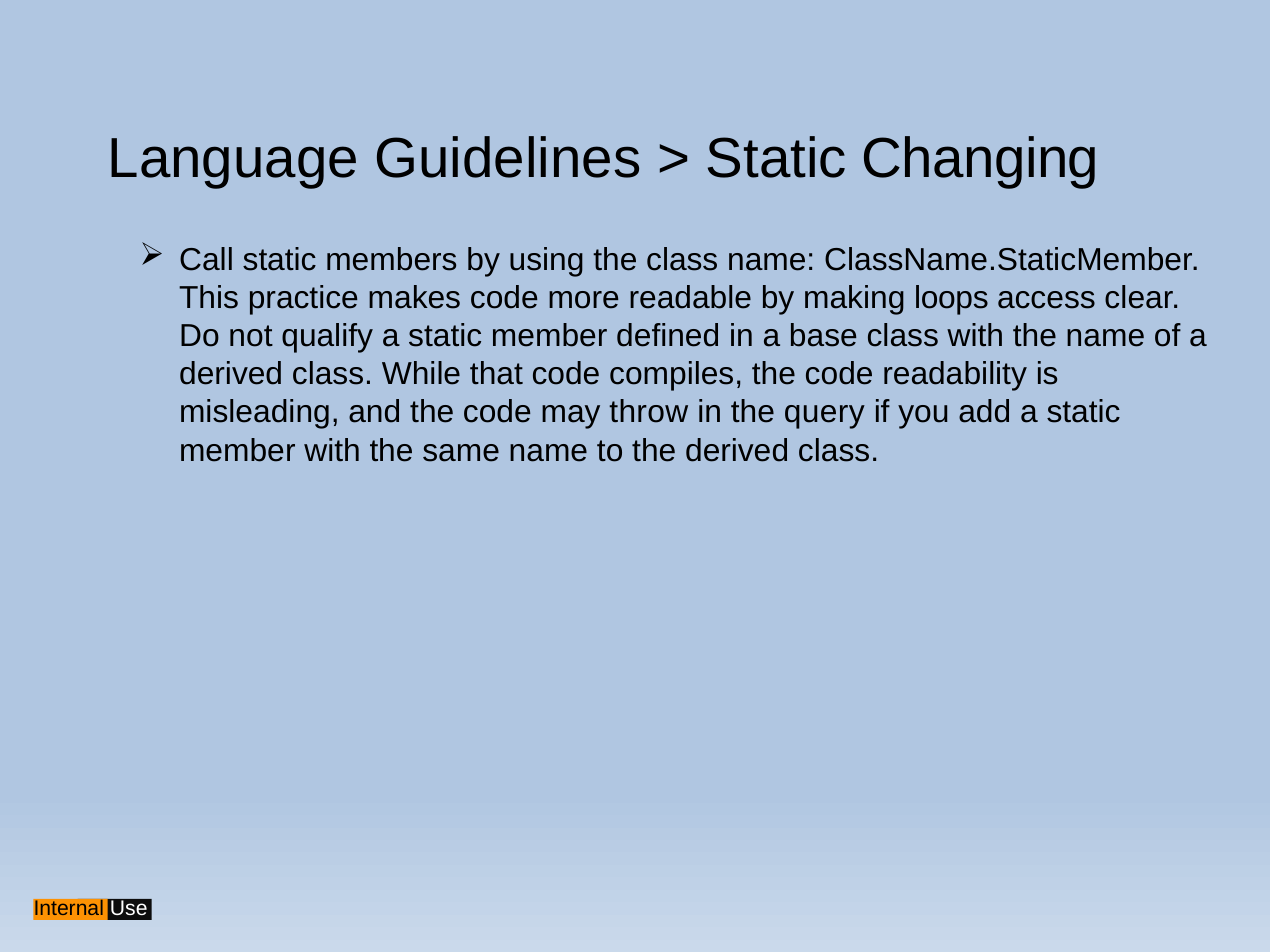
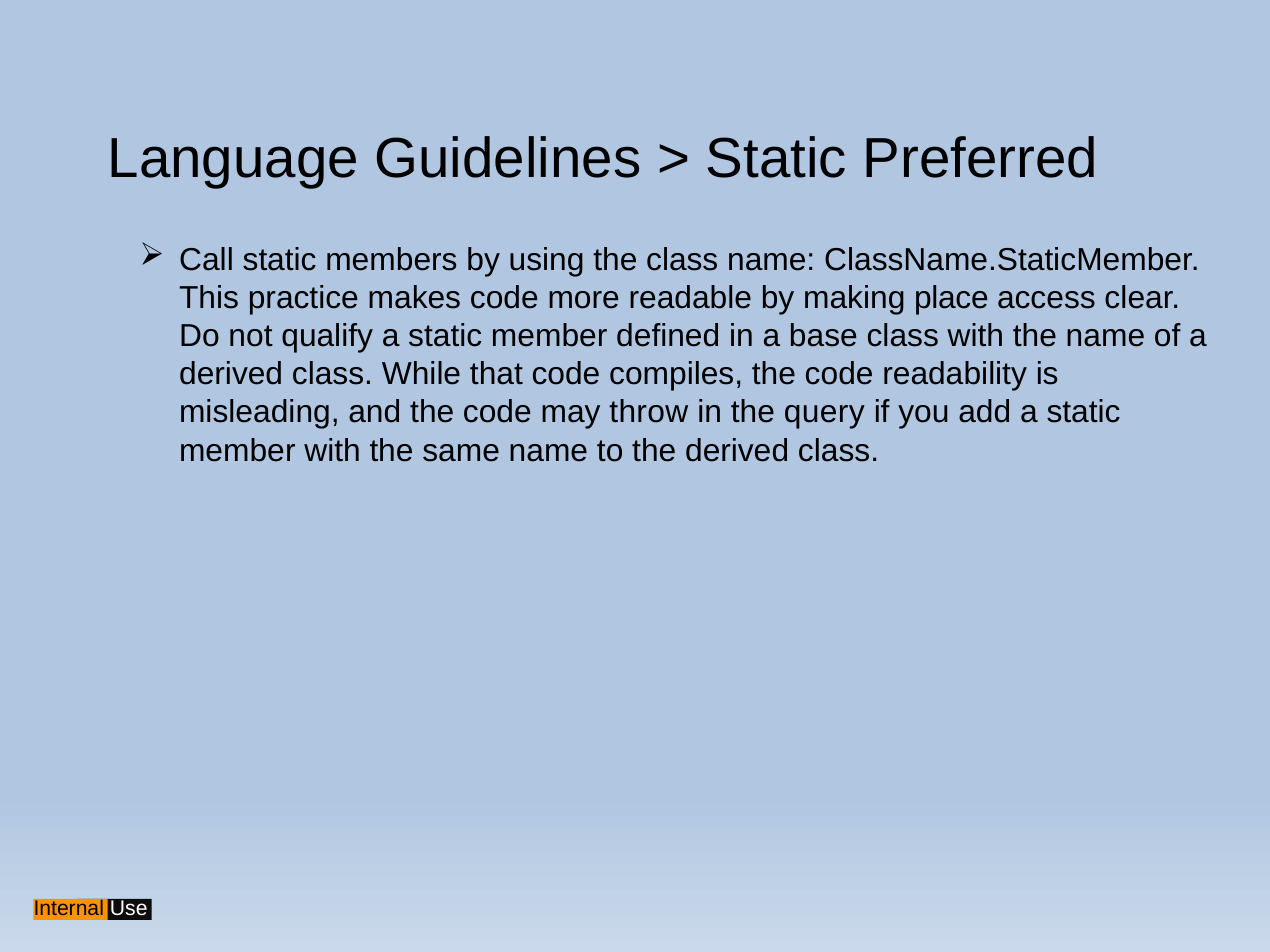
Changing: Changing -> Preferred (980, 159)
loops: loops -> place (951, 298)
